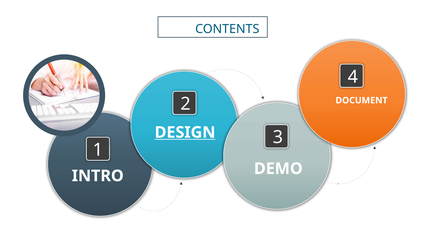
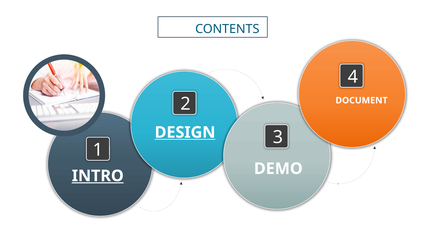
INTRO underline: none -> present (98, 176)
